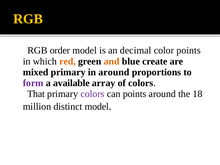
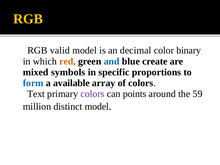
order: order -> valid (60, 50)
color points: points -> binary (189, 50)
and colour: orange -> blue (112, 61)
mixed primary: primary -> symbols (68, 72)
in around: around -> specific (114, 72)
form colour: purple -> blue (33, 83)
That: That -> Text (36, 94)
18: 18 -> 59 (198, 94)
